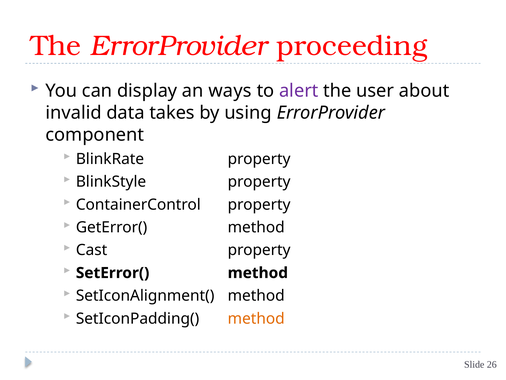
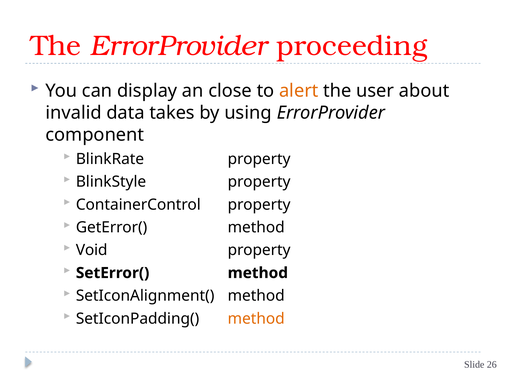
ways: ways -> close (230, 91)
alert colour: purple -> orange (299, 91)
Cast: Cast -> Void (92, 250)
